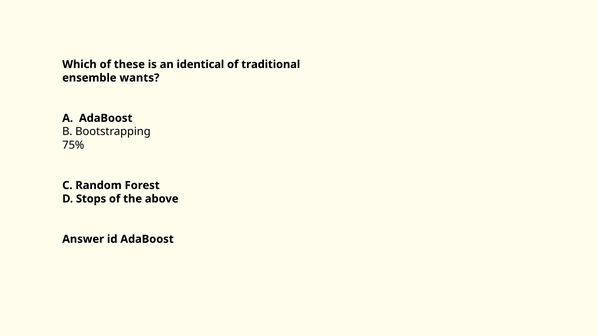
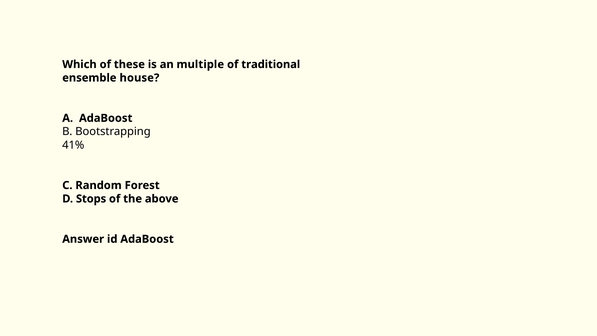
identical: identical -> multiple (200, 64)
wants: wants -> house (139, 78)
75%: 75% -> 41% (73, 145)
